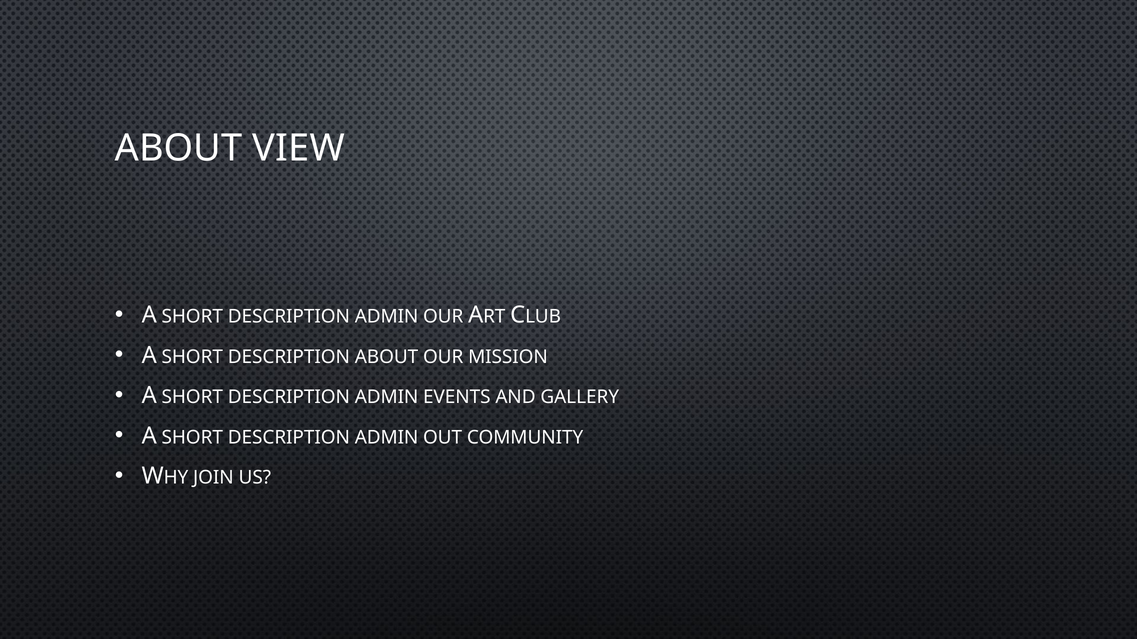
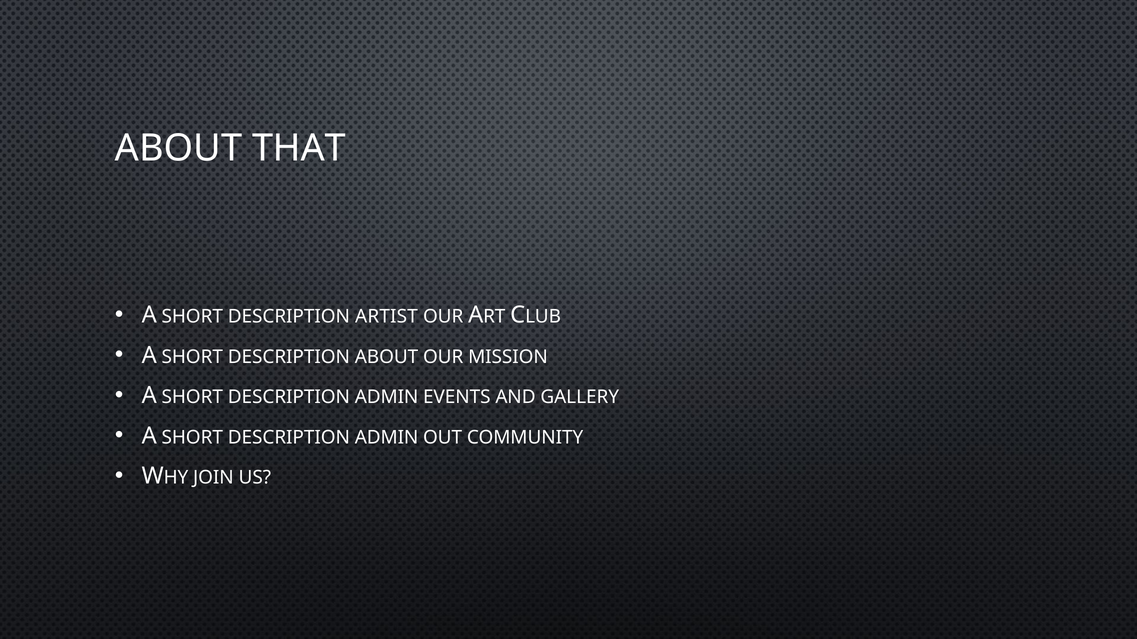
VIEW: VIEW -> THAT (299, 148)
ADMIN: ADMIN -> ARTIST (386, 317)
